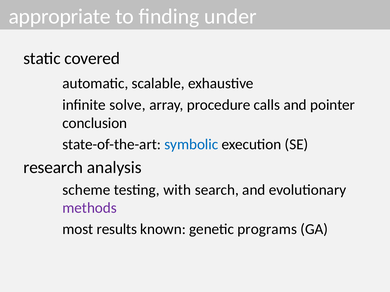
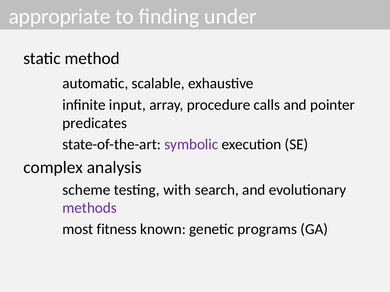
covered: covered -> method (92, 58)
solve: solve -> input (127, 105)
conclusion: conclusion -> predicates (95, 123)
symbolic colour: blue -> purple (191, 145)
research: research -> complex (53, 168)
results: results -> fitness (117, 230)
